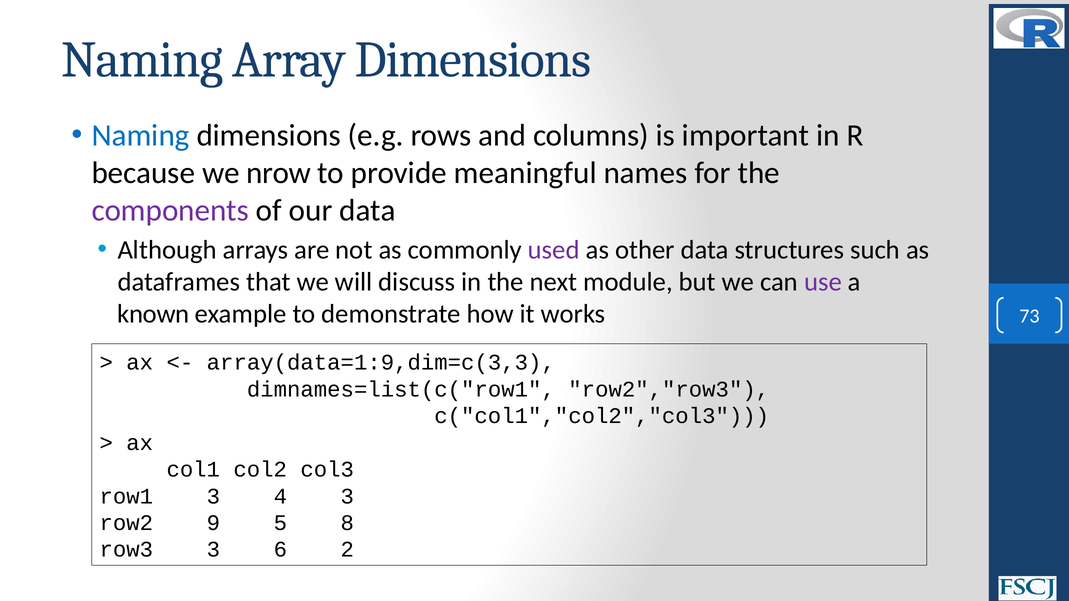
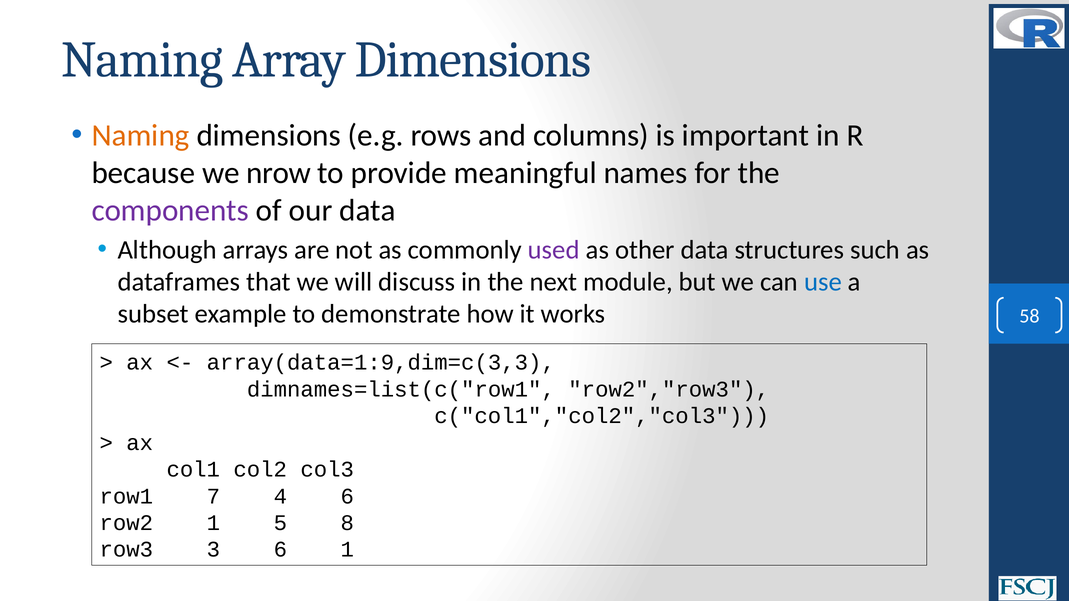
Naming colour: blue -> orange (141, 136)
use colour: purple -> blue (823, 282)
known: known -> subset (153, 314)
73: 73 -> 58 (1029, 316)
row1 3: 3 -> 7 (213, 496)
4 3: 3 -> 6 (347, 496)
row2 9: 9 -> 1 (213, 523)
6 2: 2 -> 1 (347, 550)
